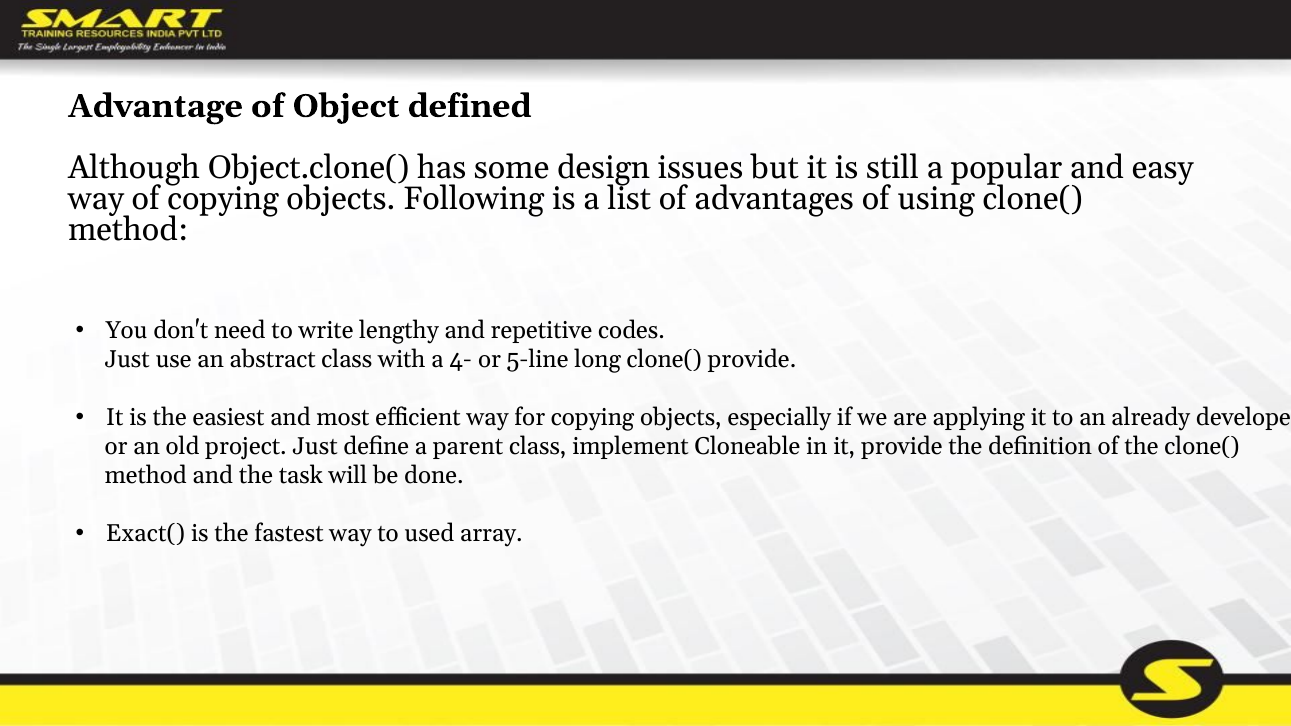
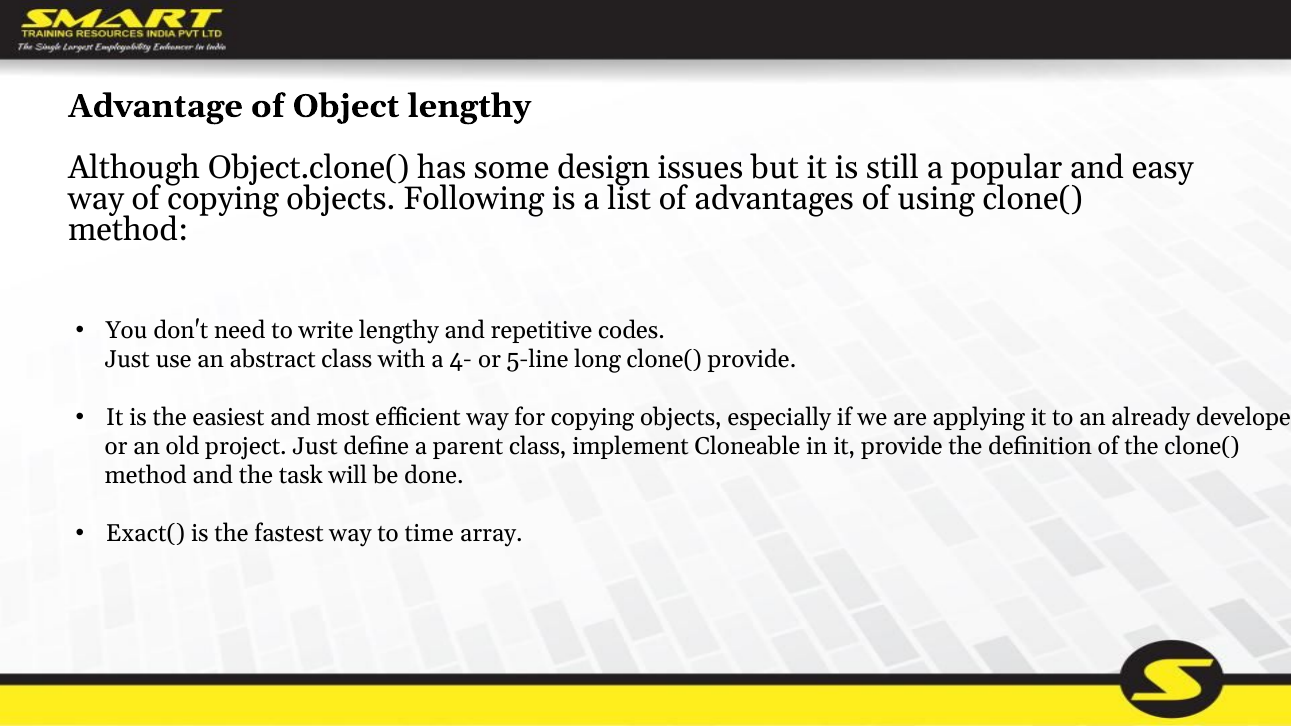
Object defined: defined -> lengthy (469, 106)
used: used -> time (429, 534)
